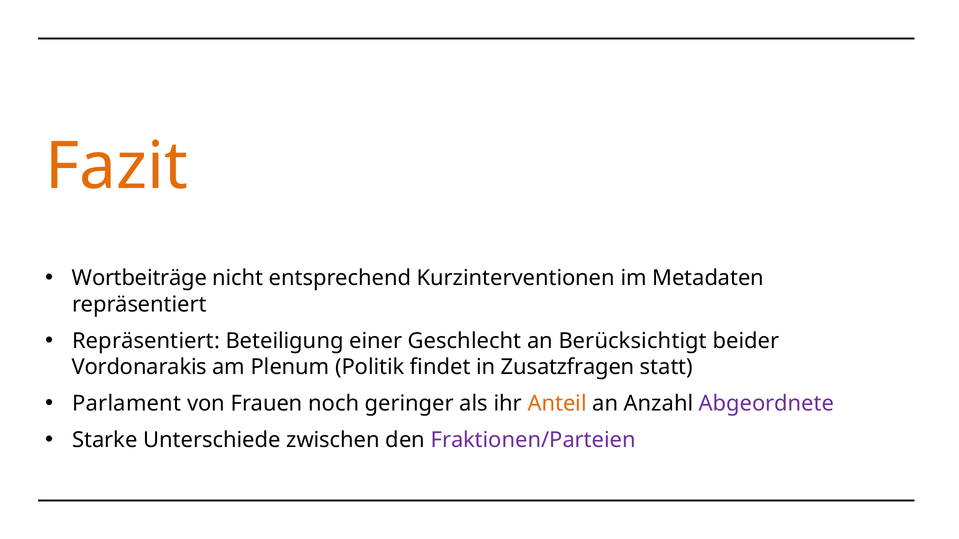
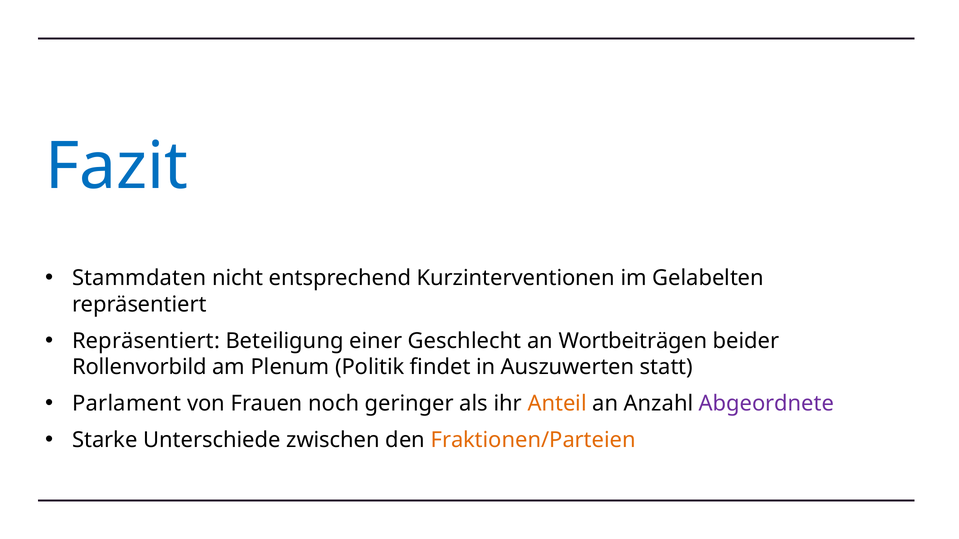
Fazit colour: orange -> blue (117, 166)
Wortbeiträge: Wortbeiträge -> Stammdaten (139, 278)
Metadaten: Metadaten -> Gelabelten (708, 278)
Berücksichtigt: Berücksichtigt -> Wortbeiträgen (633, 341)
Vordonarakis: Vordonarakis -> Rollenvorbild (139, 368)
Zusatzfragen: Zusatzfragen -> Auszuwerten (568, 368)
Fraktionen/Parteien colour: purple -> orange (533, 440)
